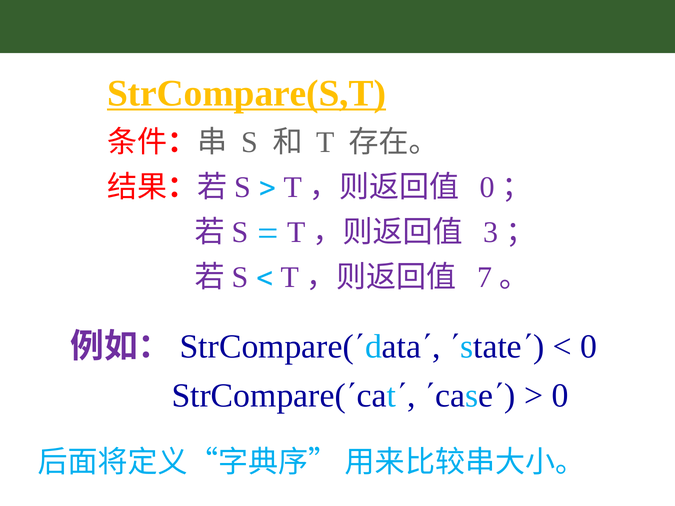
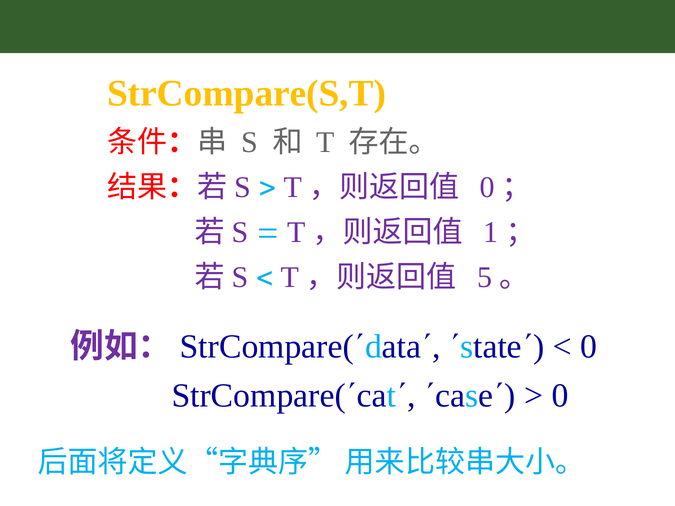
StrCompare(S,T underline: present -> none (247, 93)
3: 3 -> 1 (491, 232)
7: 7 -> 5 (485, 277)
